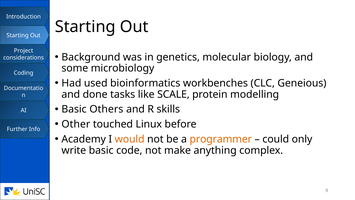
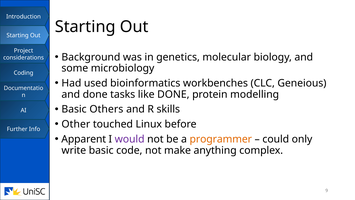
like SCALE: SCALE -> DONE (173, 94)
Academy: Academy -> Apparent (84, 139)
would colour: orange -> purple (130, 139)
